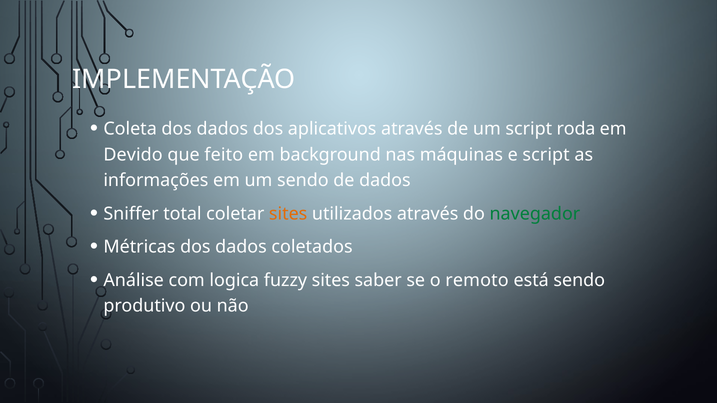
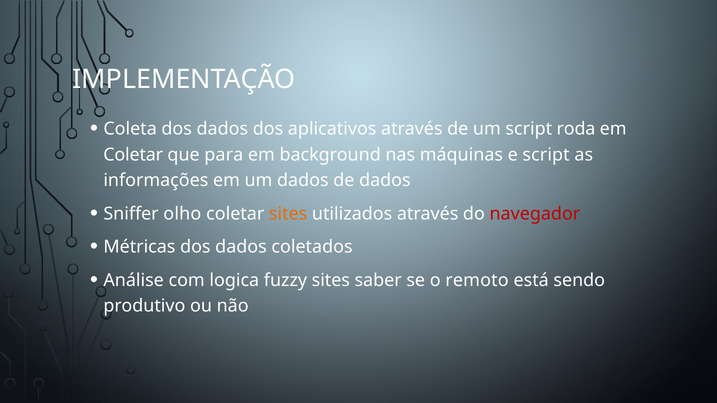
Devido: Devido -> Coletar (133, 155)
feito: feito -> para (224, 155)
um sendo: sendo -> dados (303, 181)
total: total -> olho (182, 214)
navegador colour: green -> red (535, 214)
